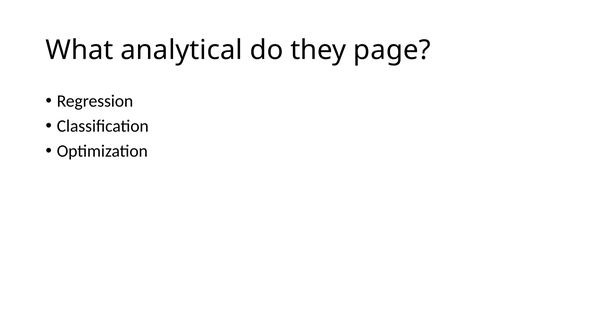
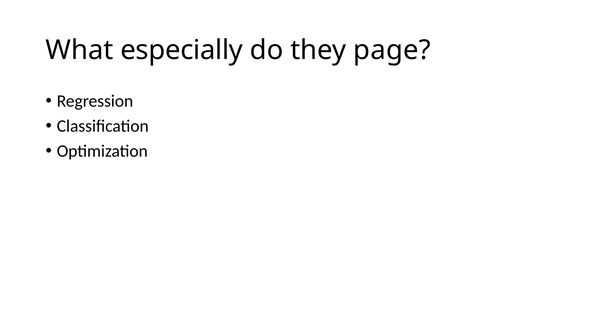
analytical: analytical -> especially (182, 50)
